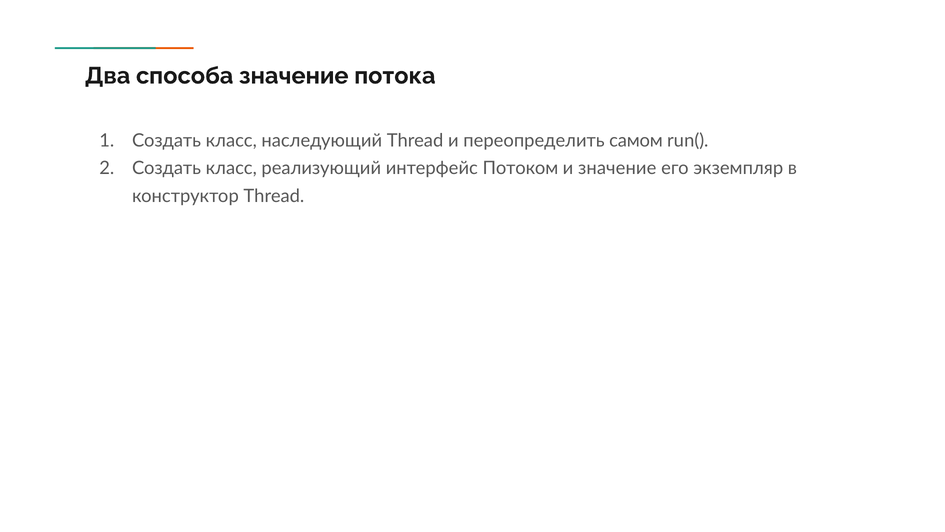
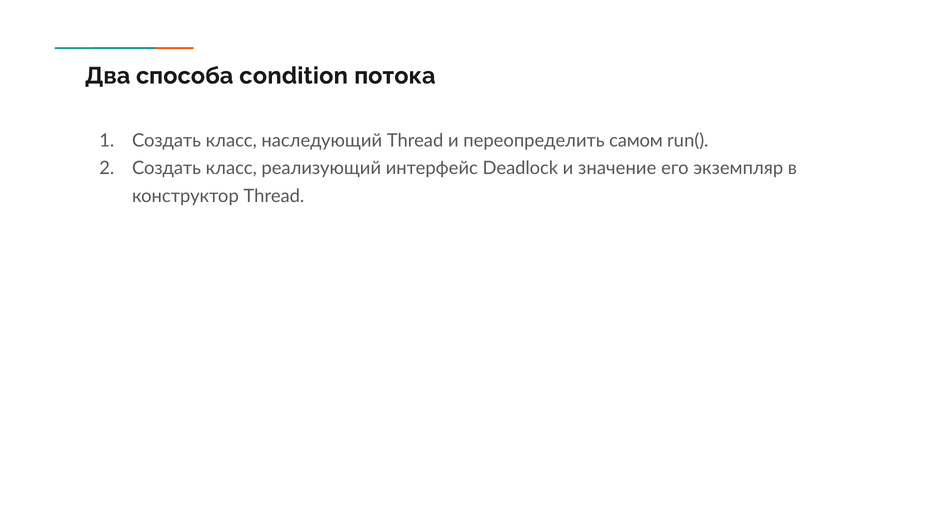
способа значение: значение -> condition (294, 76)
Потоком: Потоком -> Deadlock (520, 168)
